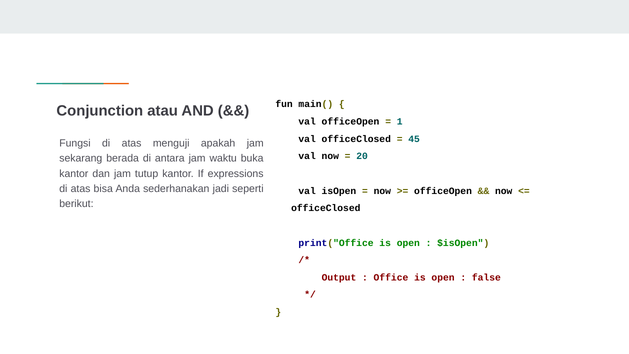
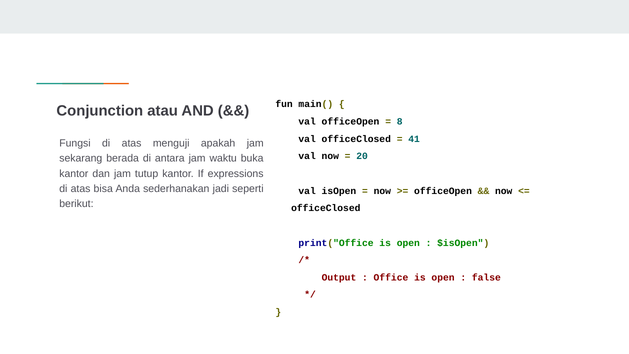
1: 1 -> 8 (400, 122)
45: 45 -> 41 (414, 139)
